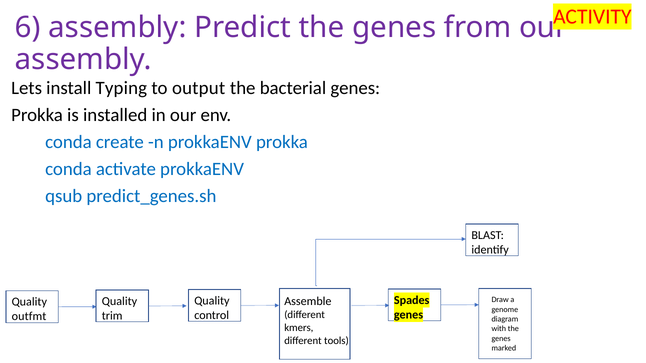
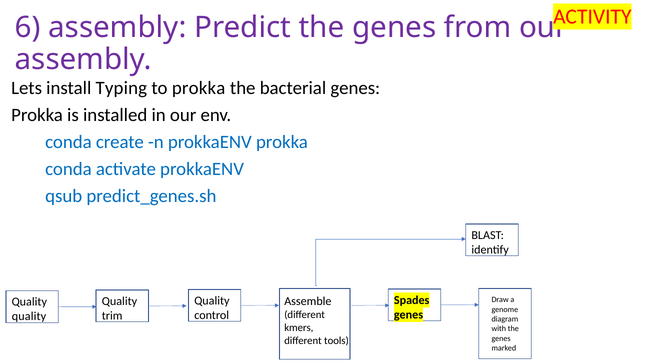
to output: output -> prokka (199, 88)
outfmt: outfmt -> quality (29, 317)
